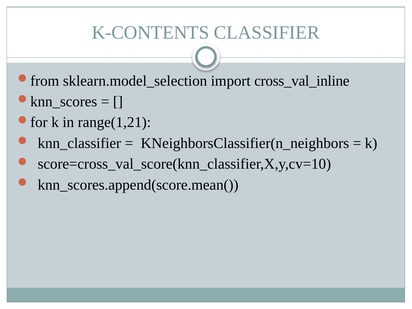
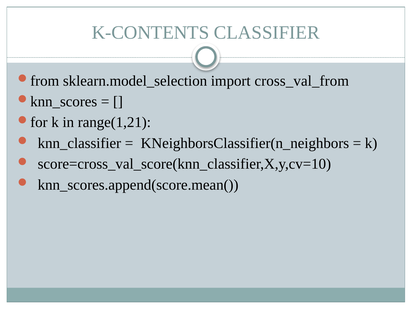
cross_val_inline: cross_val_inline -> cross_val_from (302, 81)
